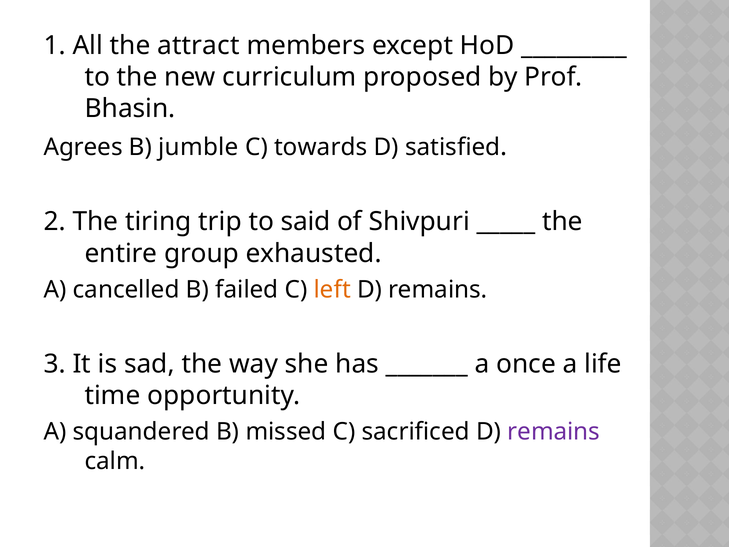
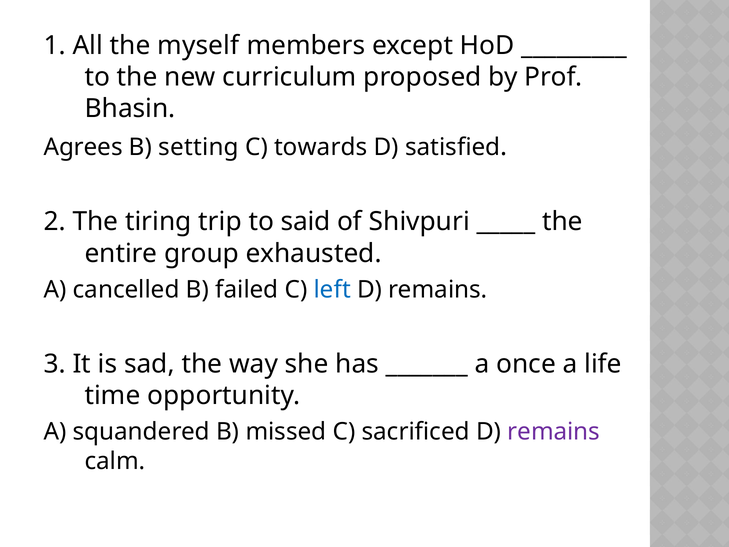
attract: attract -> myself (198, 46)
jumble: jumble -> setting (199, 147)
left colour: orange -> blue (332, 290)
